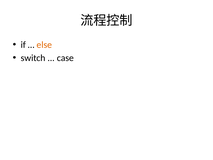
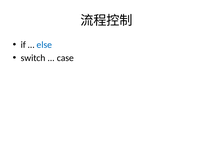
else colour: orange -> blue (44, 45)
